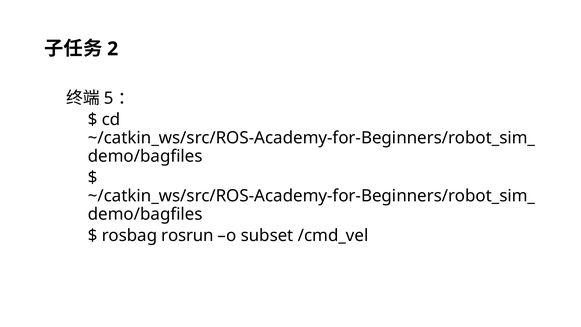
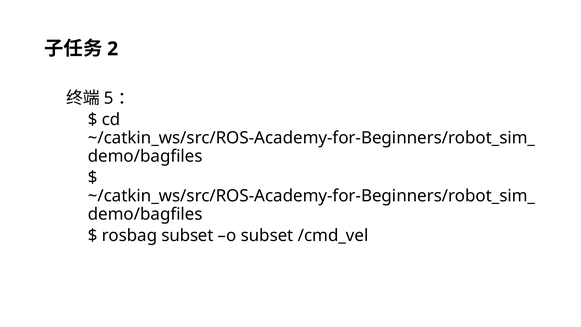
rosbag rosrun: rosrun -> subset (188, 235)
